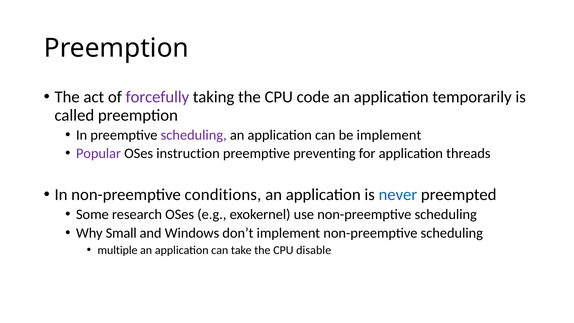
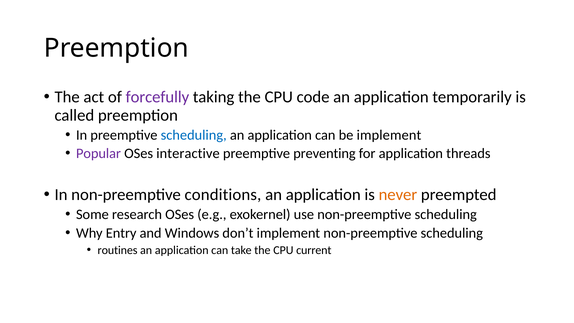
scheduling colour: purple -> blue (194, 135)
instruction: instruction -> interactive (188, 153)
never colour: blue -> orange (398, 195)
Small: Small -> Entry (121, 233)
multiple: multiple -> routines (118, 250)
disable: disable -> current (314, 250)
